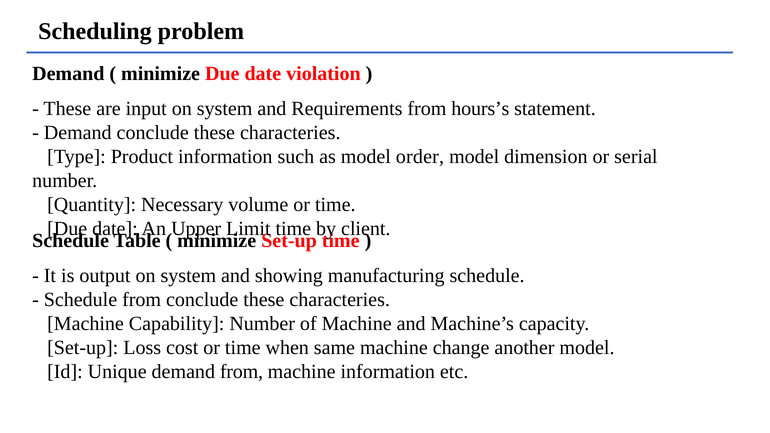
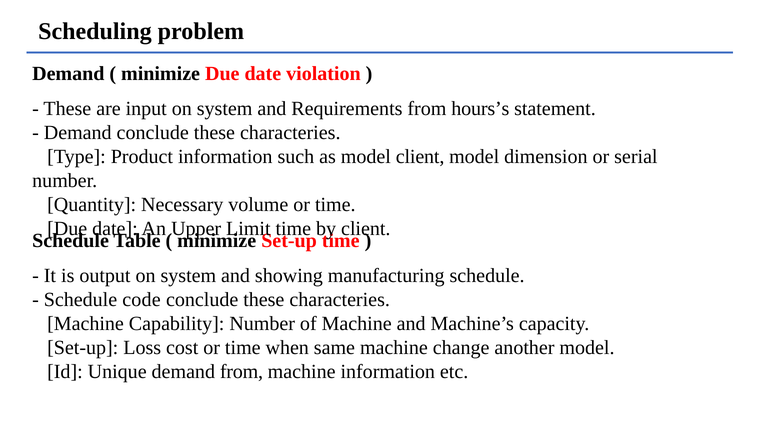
model order: order -> client (420, 157)
Schedule from: from -> code (141, 300)
